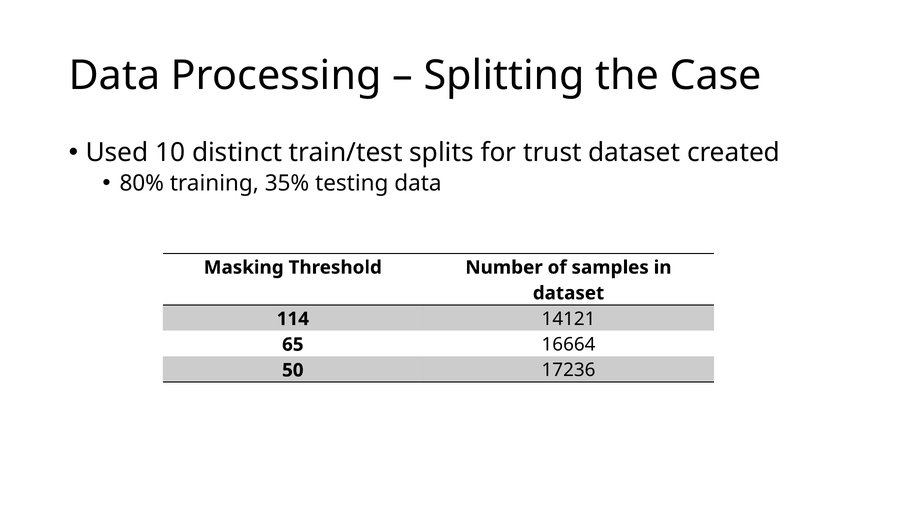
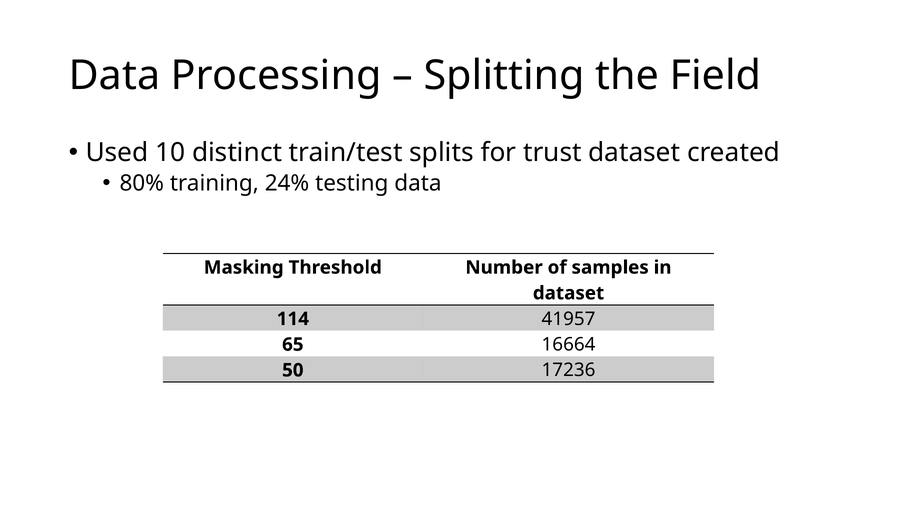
Case: Case -> Field (716, 76)
35%: 35% -> 24% (287, 184)
14121: 14121 -> 41957 (569, 319)
